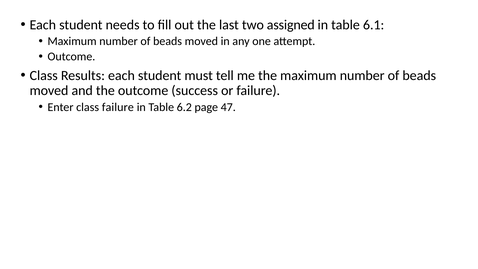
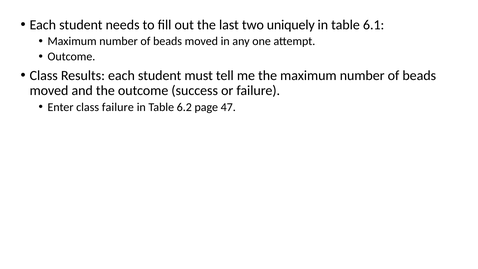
assigned: assigned -> uniquely (291, 25)
